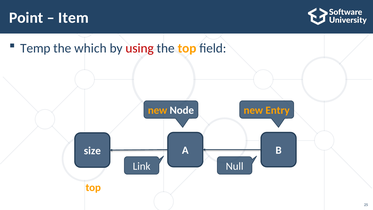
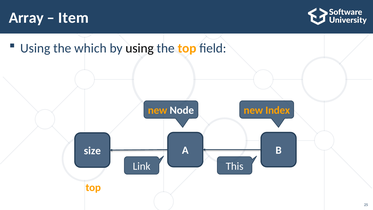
Point: Point -> Array (26, 18)
Temp: Temp -> Using (35, 48)
using colour: red -> black (140, 48)
Entry: Entry -> Index (278, 110)
Null: Null -> This (235, 166)
